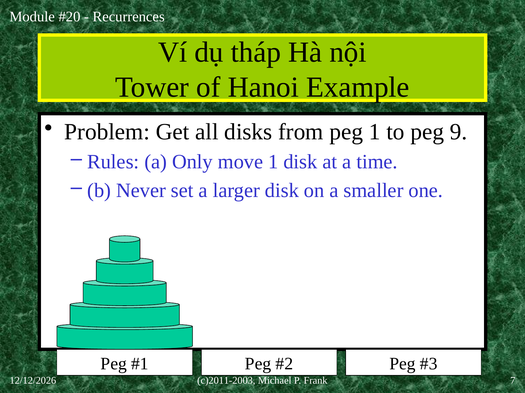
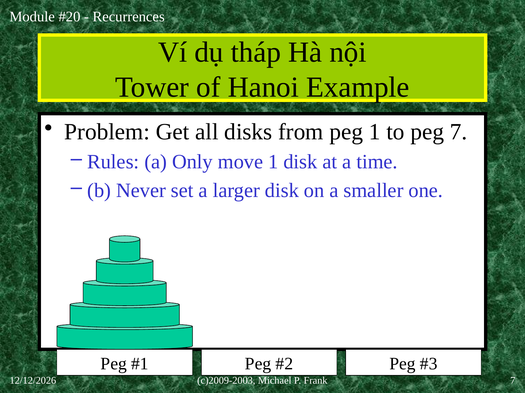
peg 9: 9 -> 7 (459, 132)
c)2011-2003: c)2011-2003 -> c)2009-2003 (226, 381)
